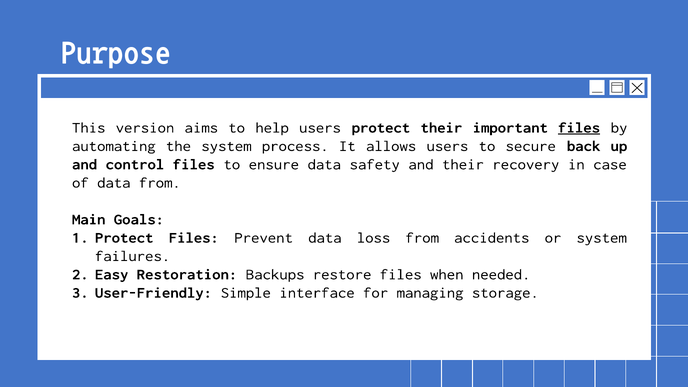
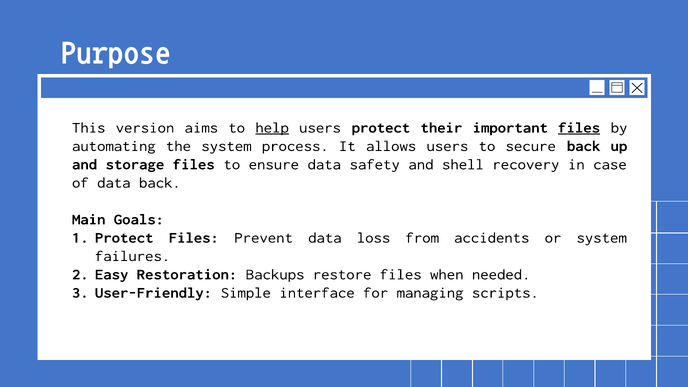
help underline: none -> present (272, 128)
control: control -> storage (135, 164)
and their: their -> shell (463, 164)
data from: from -> back (160, 183)
storage: storage -> scripts (505, 293)
